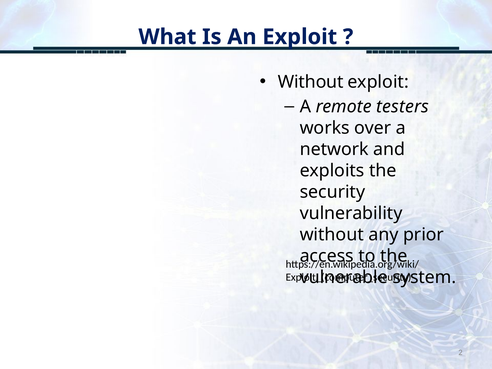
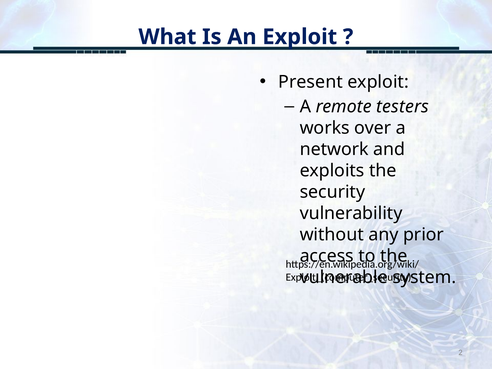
Without: Without -> Present (311, 82)
